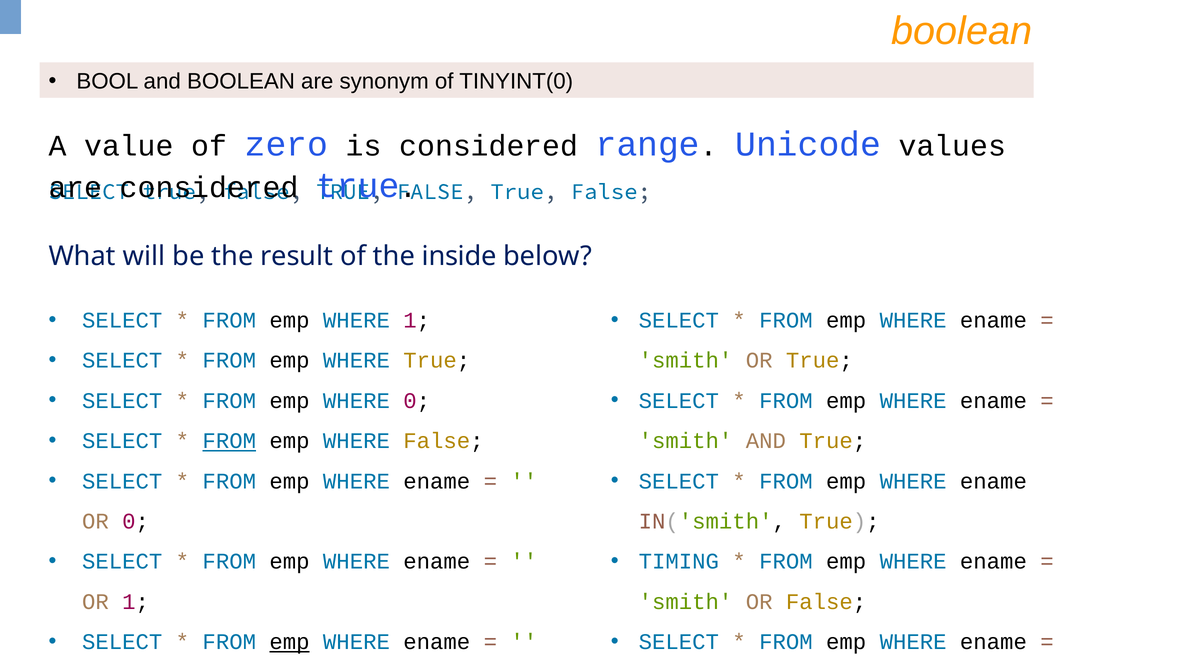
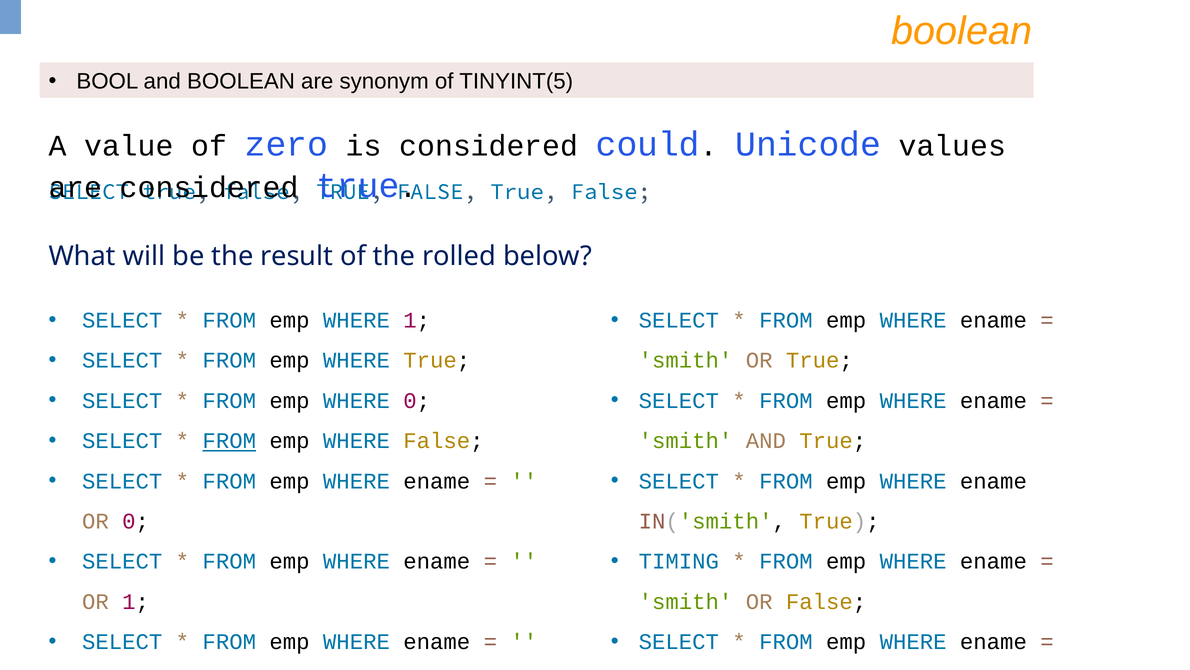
TINYINT(0: TINYINT(0 -> TINYINT(5 (516, 82)
range: range -> could (648, 144)
inside: inside -> rolled (459, 256)
emp underline: present -> none (290, 641)
